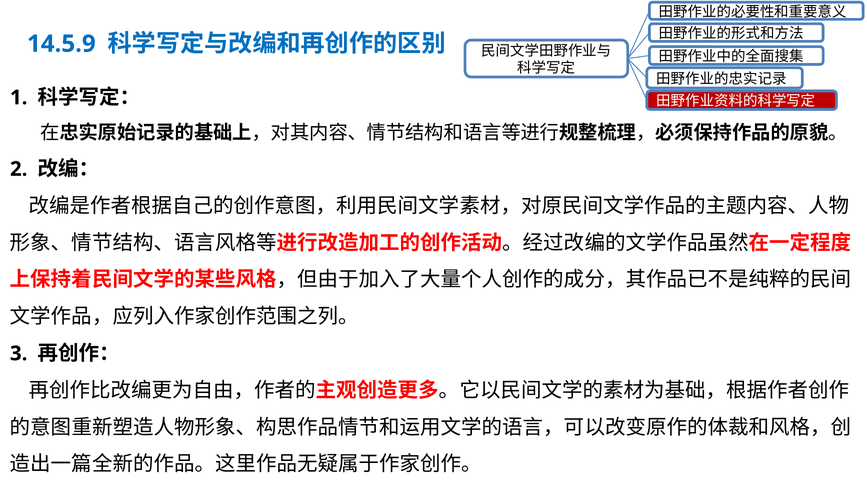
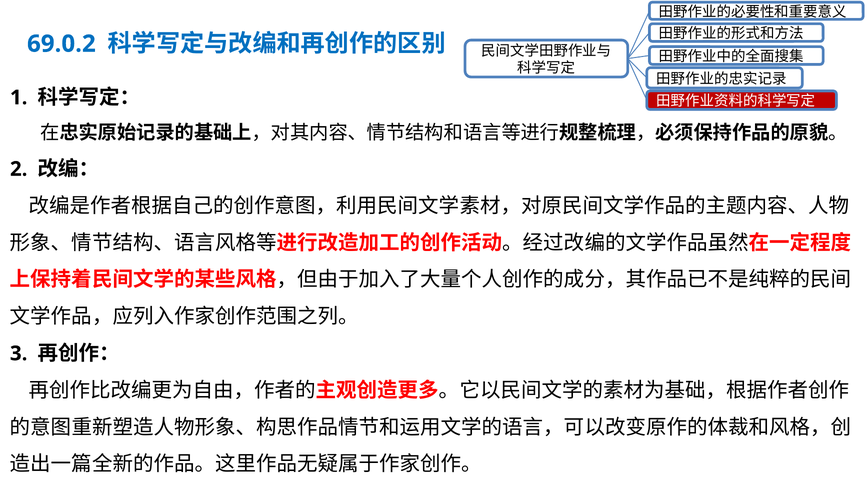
14.5.9: 14.5.9 -> 69.0.2 (61, 44)
